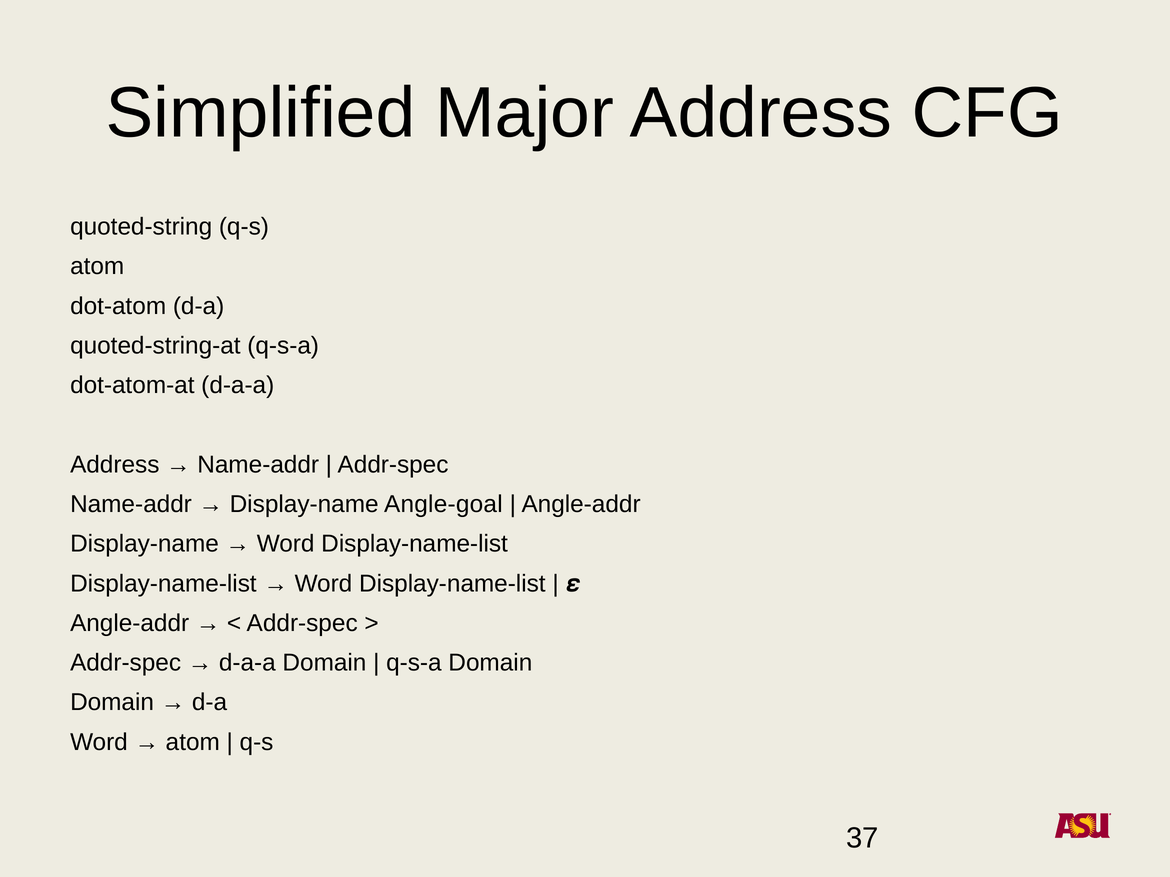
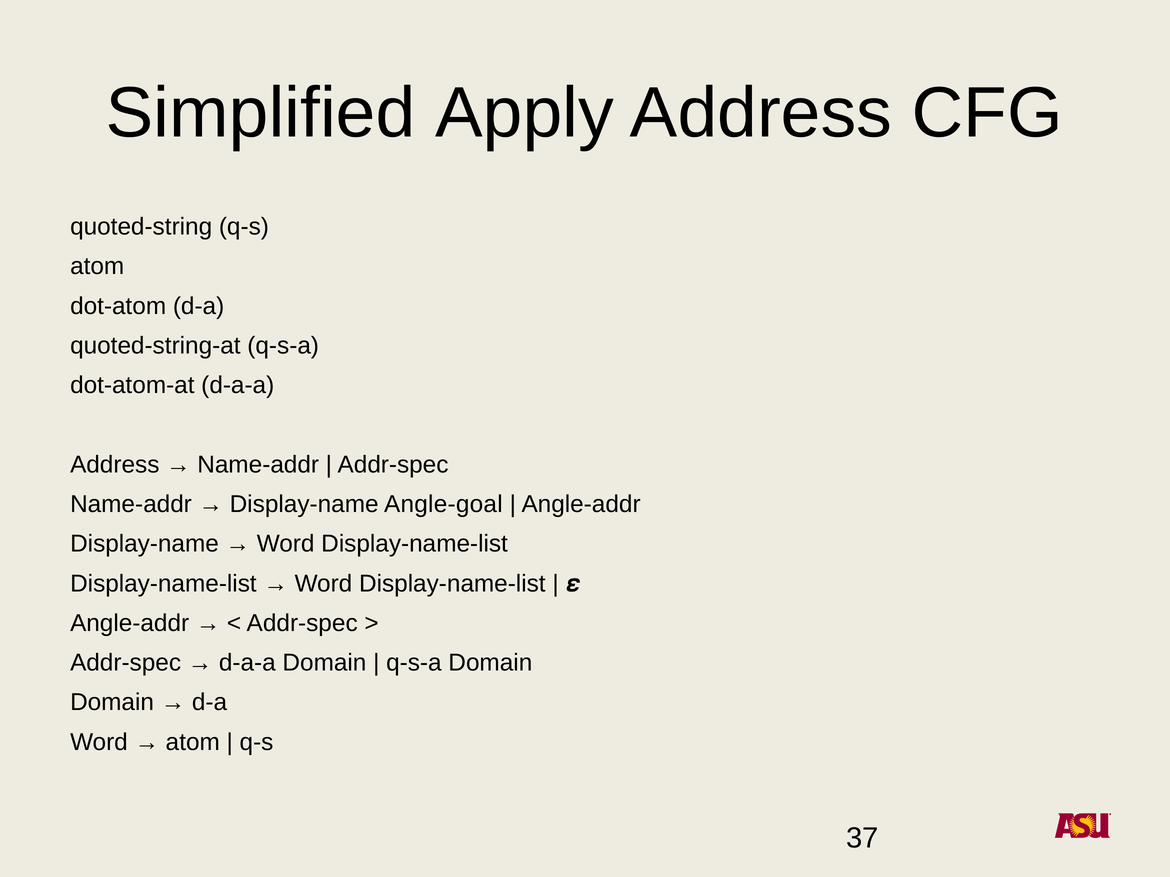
Major: Major -> Apply (525, 113)
